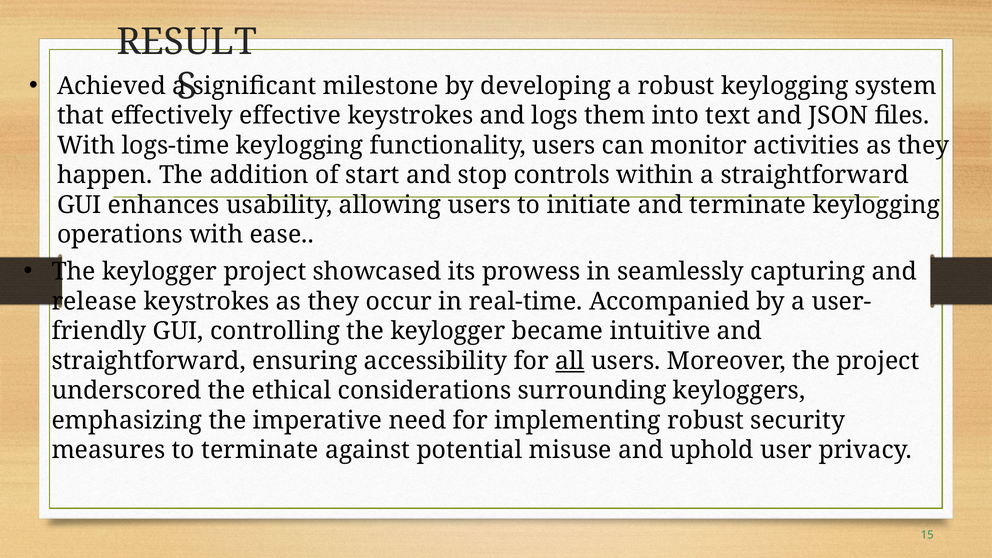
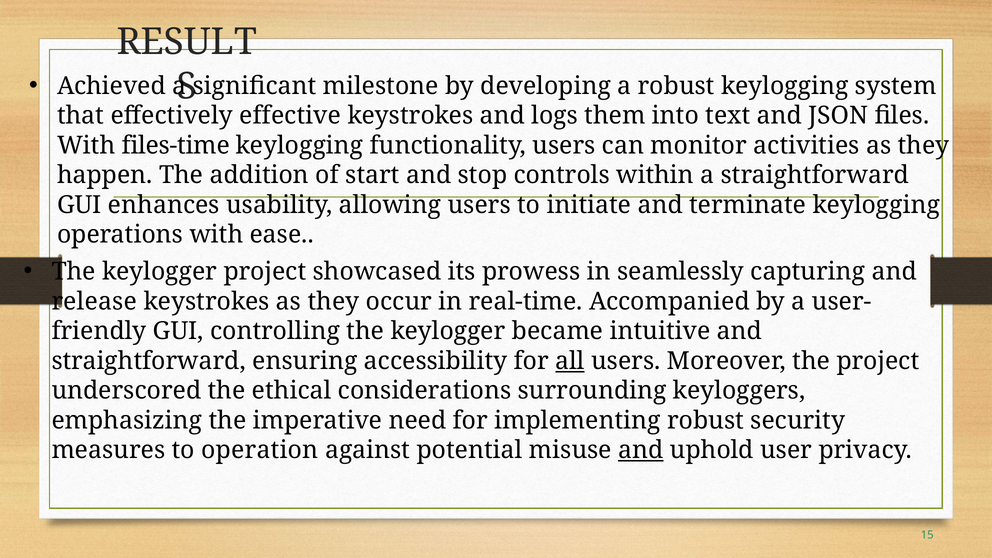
logs-time: logs-time -> files-time (176, 145)
to terminate: terminate -> operation (260, 450)
and underline: none -> present (641, 450)
